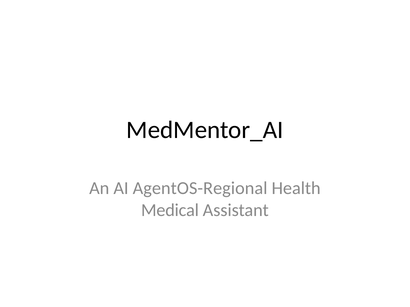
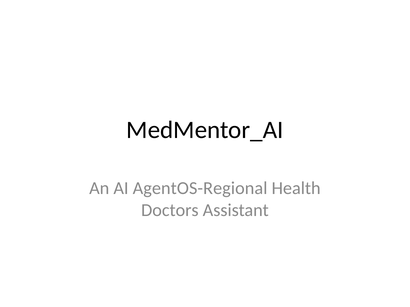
Medical: Medical -> Doctors (170, 210)
